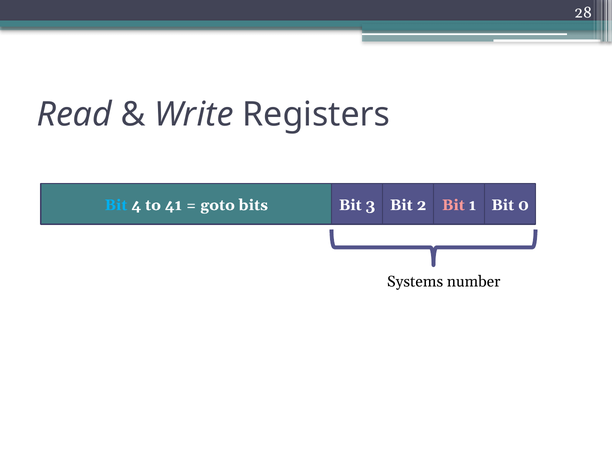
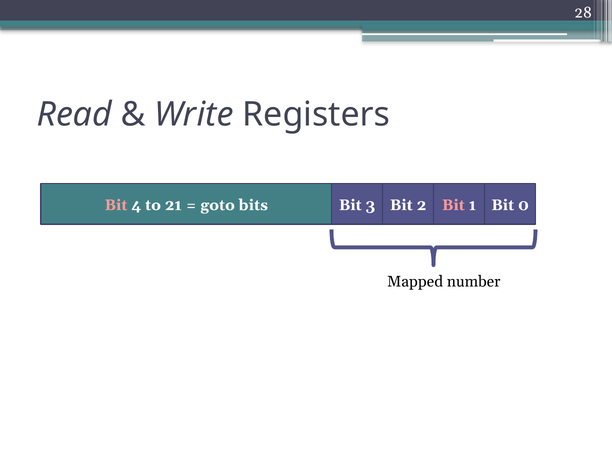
Bit colour: light blue -> pink (116, 205)
41: 41 -> 21 (173, 205)
Systems: Systems -> Mapped (415, 282)
